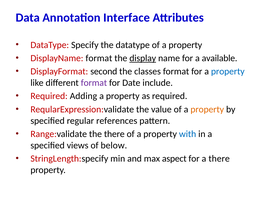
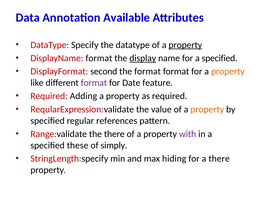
Interface: Interface -> Available (127, 18)
property underline: none -> present (185, 45)
for a available: available -> specified (220, 58)
the classes: classes -> format (148, 71)
property colour: blue -> orange (228, 71)
include: include -> feature (158, 83)
with colour: blue -> purple (188, 134)
views: views -> these (78, 145)
below: below -> simply (114, 145)
aspect: aspect -> hiding (174, 158)
